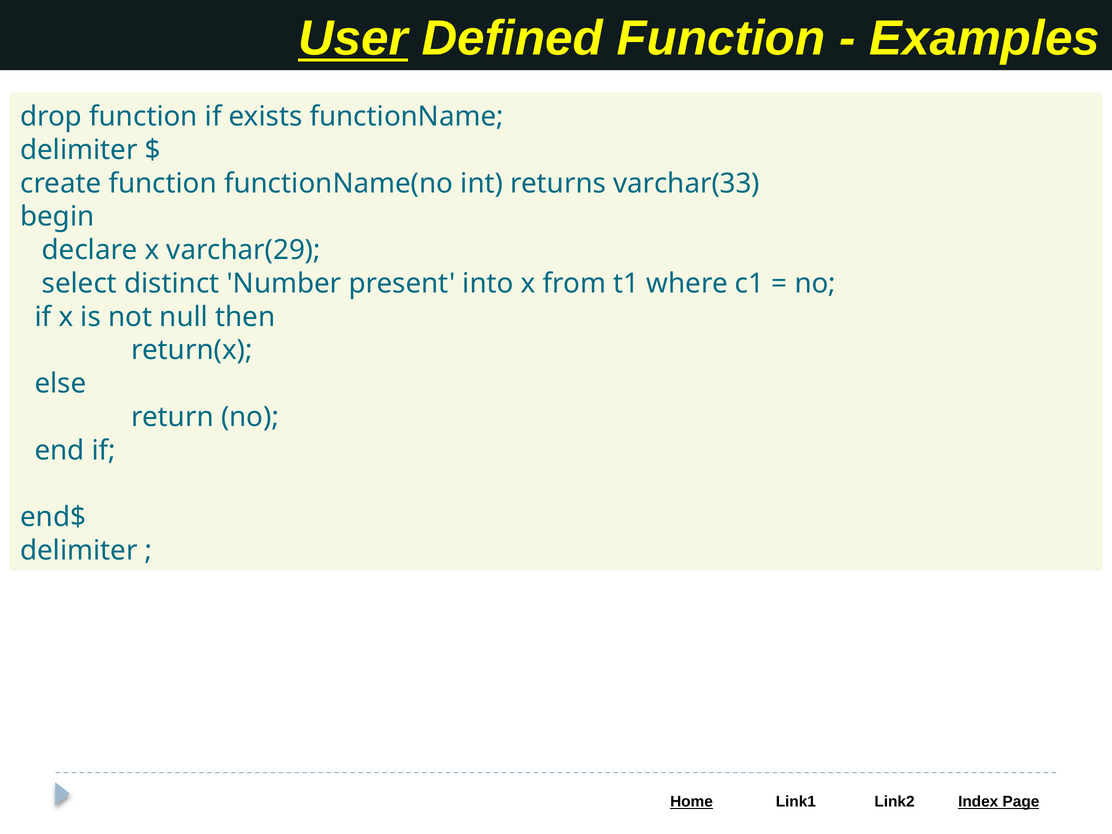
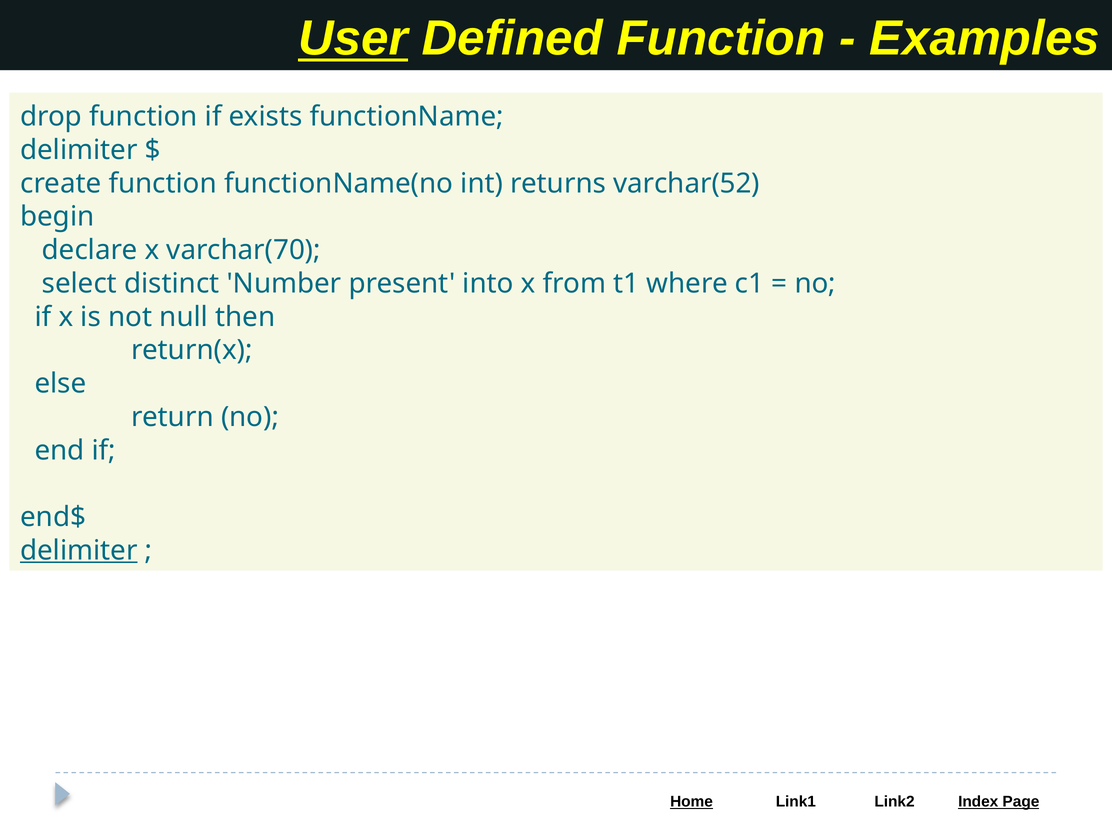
varchar(33: varchar(33 -> varchar(52 (686, 183)
varchar(29: varchar(29 -> varchar(70 (244, 250)
delimiter underline: none -> present (79, 550)
